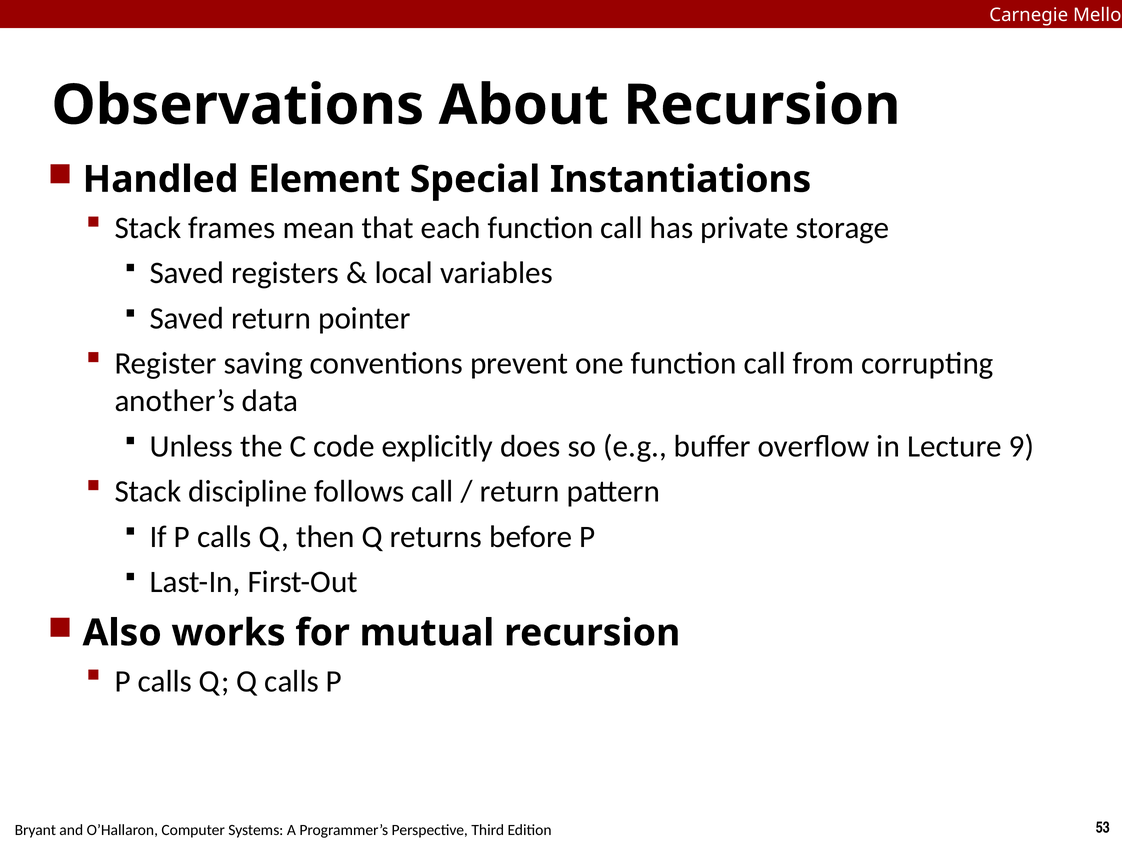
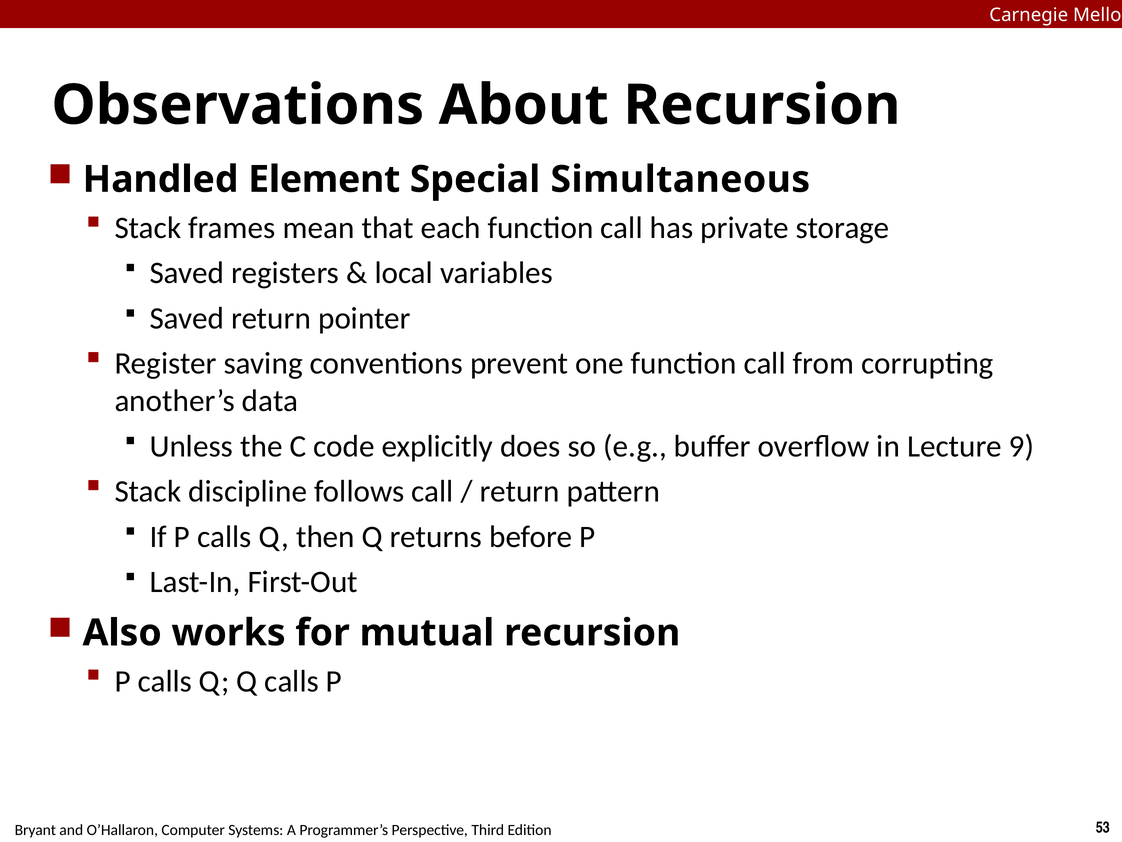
Instantiations: Instantiations -> Simultaneous (680, 179)
